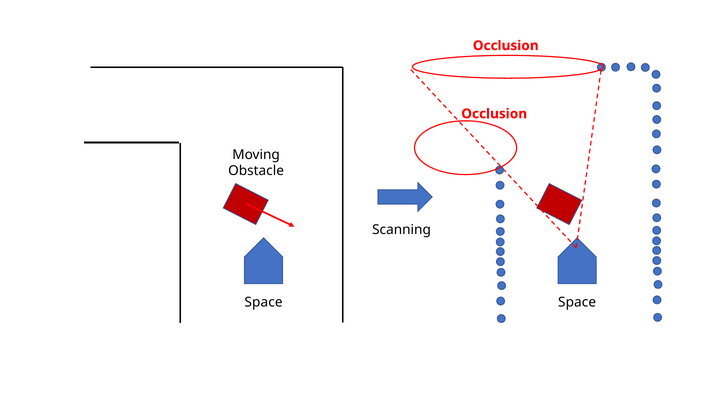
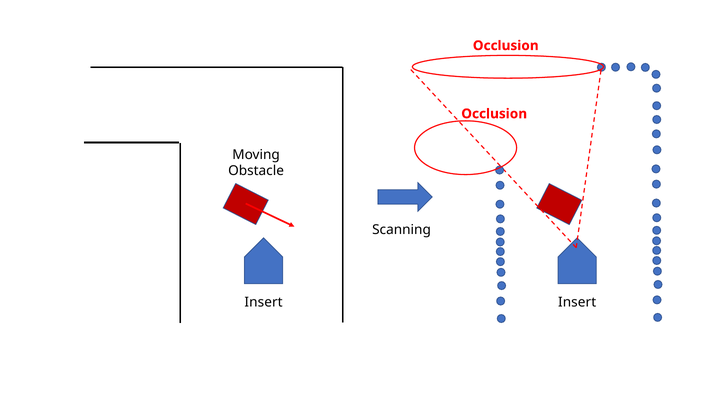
Space: Space -> Insert (264, 302)
Space: Space -> Insert (577, 302)
